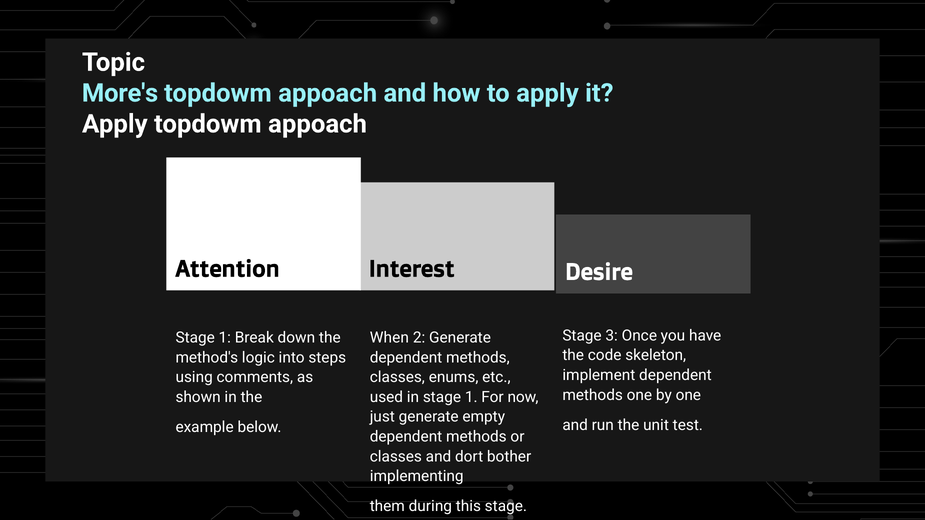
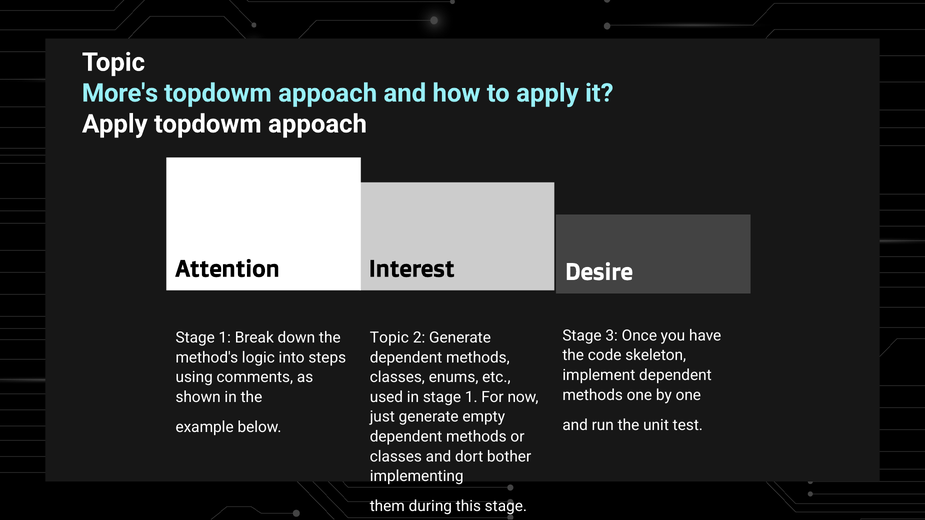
When: When -> Topic (389, 338)
